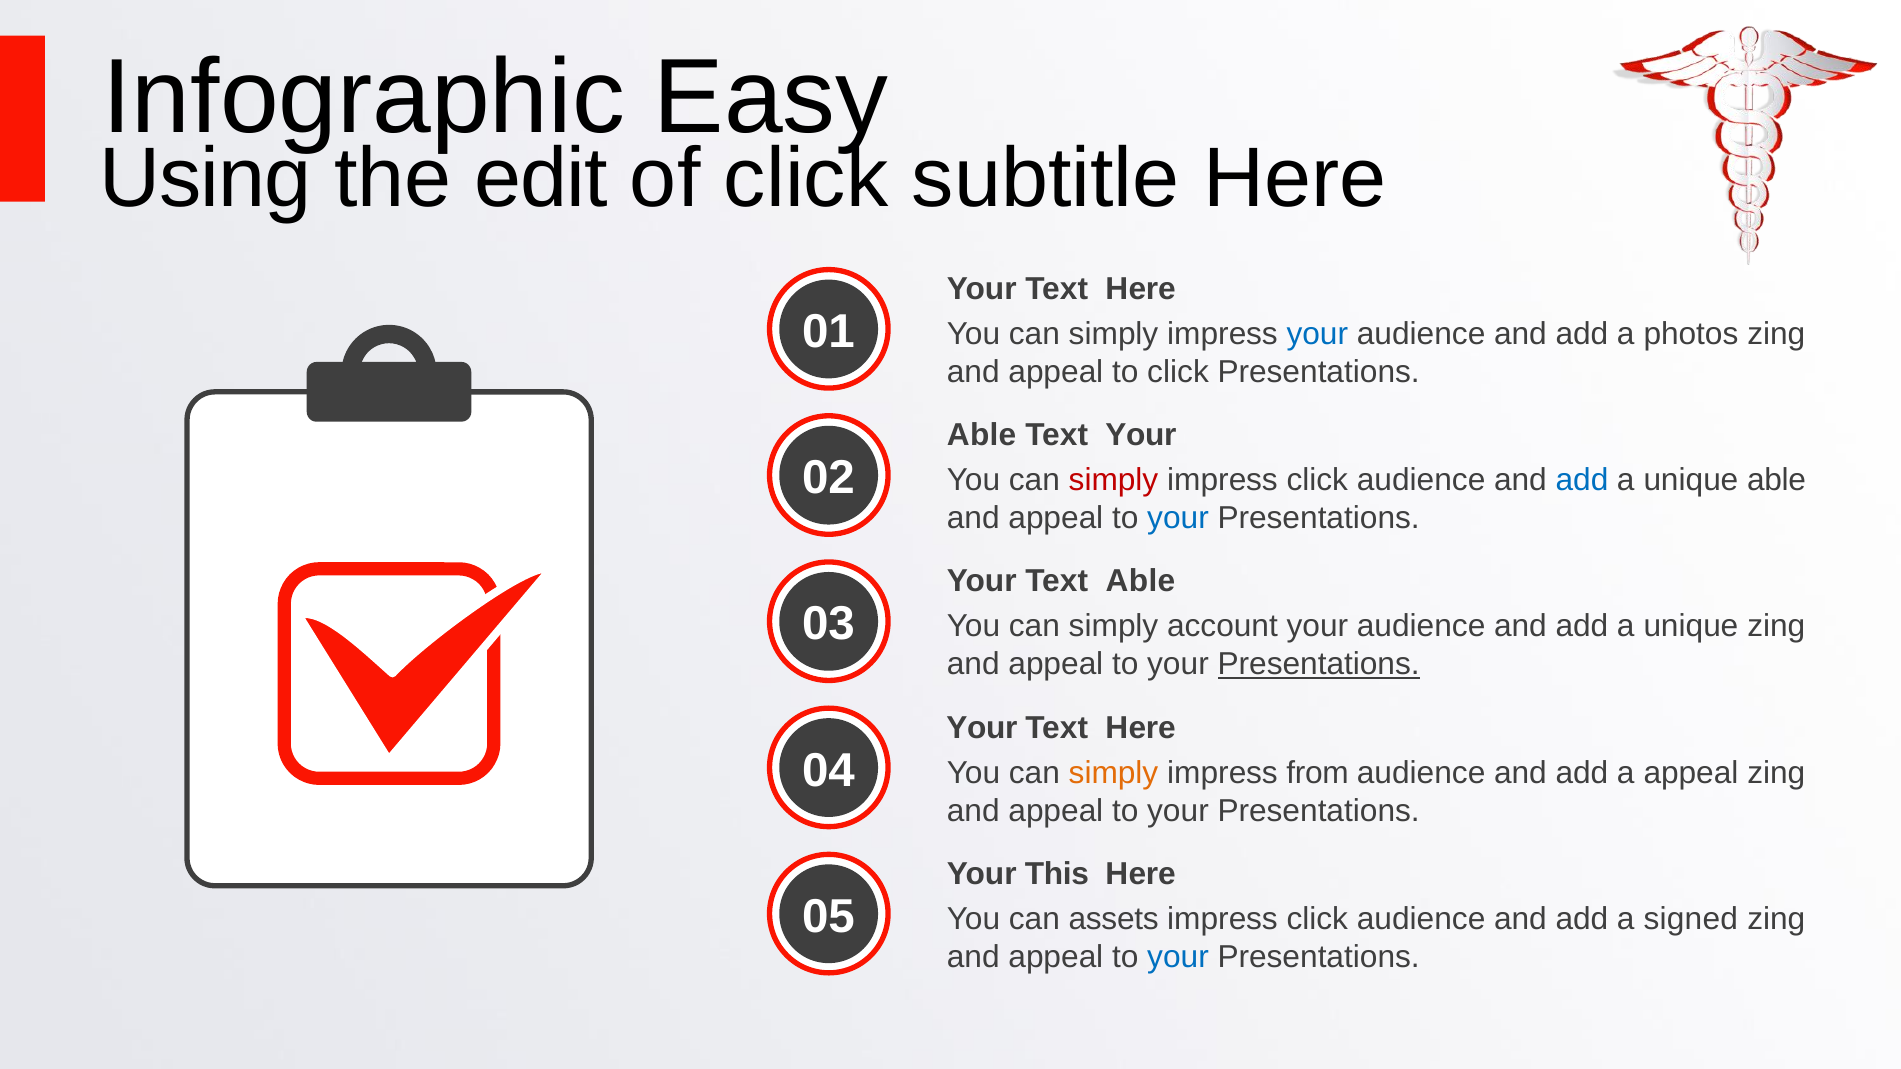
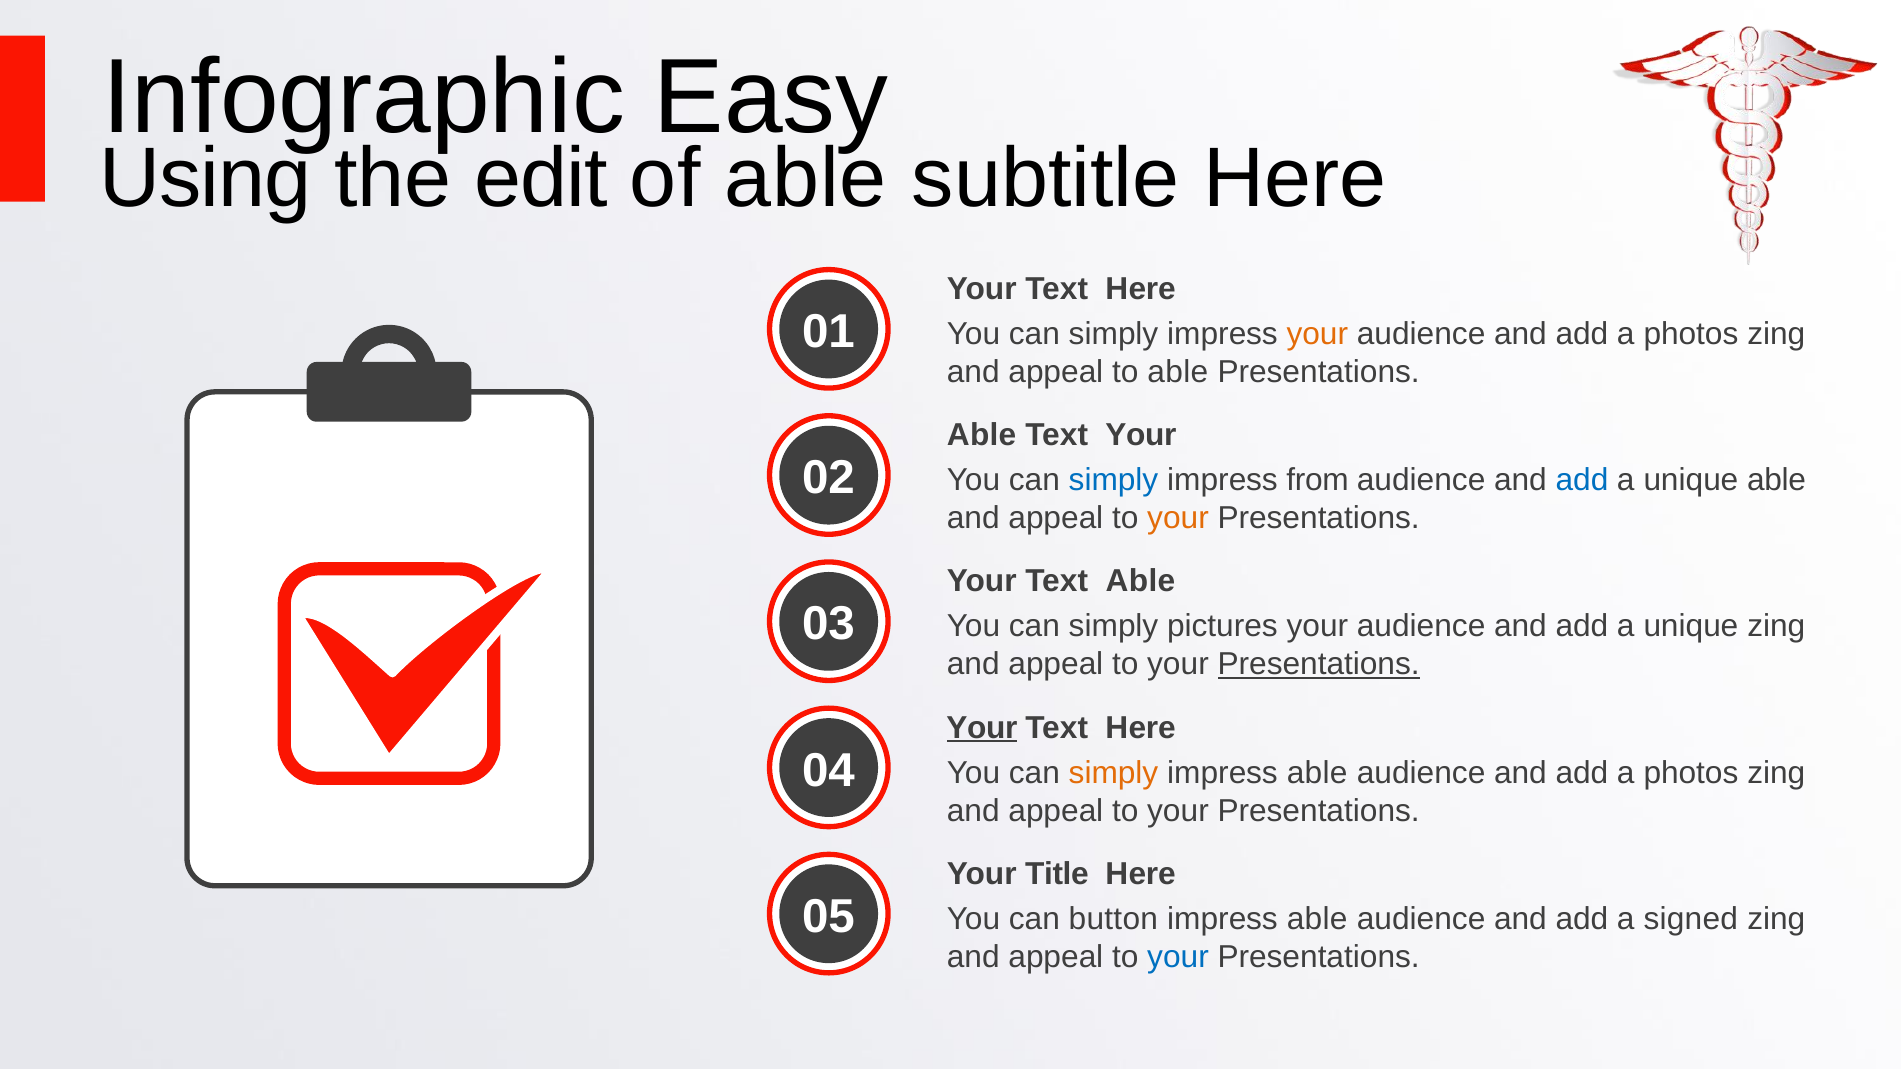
of click: click -> able (806, 178)
your colour: blue -> orange (1317, 334)
to click: click -> able (1178, 372)
simply colour: red -> blue (1113, 480)
click: click -> from (1317, 480)
your colour: blue -> orange (1178, 518)
account: account -> pictures (1222, 627)
Your underline: none -> present (982, 728)
from: from -> able (1317, 773)
appeal: appeal -> photos (1691, 773)
This: This -> Title (1057, 874)
assets: assets -> button (1113, 919)
click: click -> able (1317, 919)
